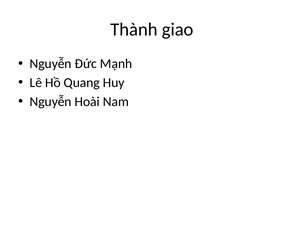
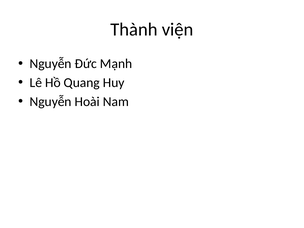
giao: giao -> viện (178, 29)
